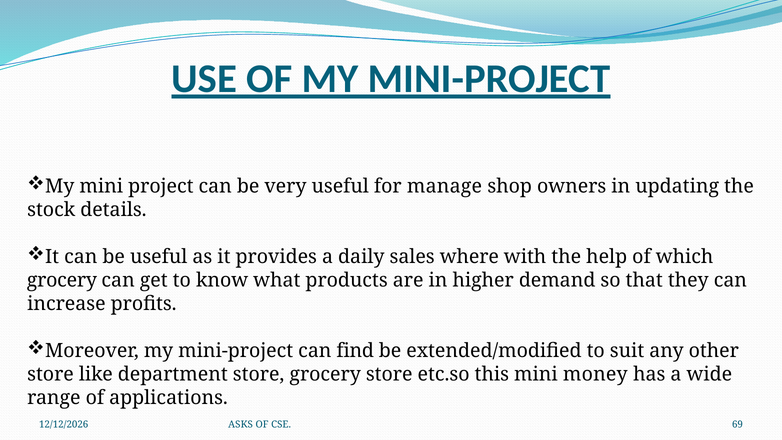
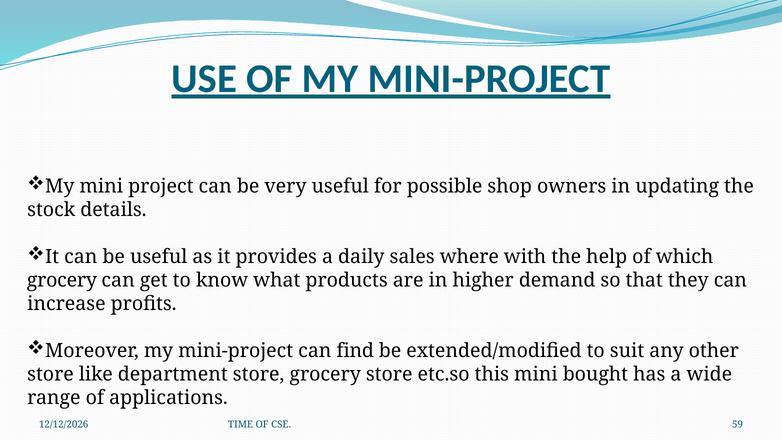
manage: manage -> possible (445, 186)
money: money -> bought (595, 374)
ASKS: ASKS -> TIME (241, 424)
69: 69 -> 59 (737, 424)
